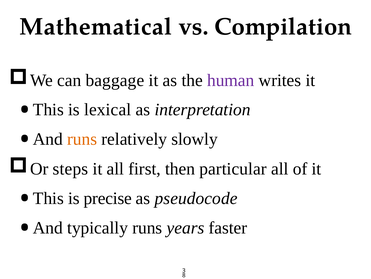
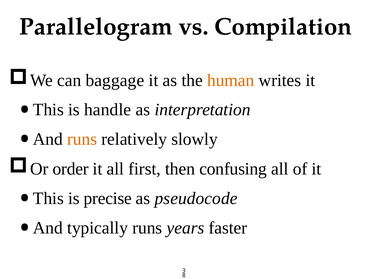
Mathematical: Mathematical -> Parallelogram (96, 27)
human colour: purple -> orange (231, 80)
lexical: lexical -> handle (108, 109)
steps: steps -> order (71, 168)
particular: particular -> confusing (233, 168)
